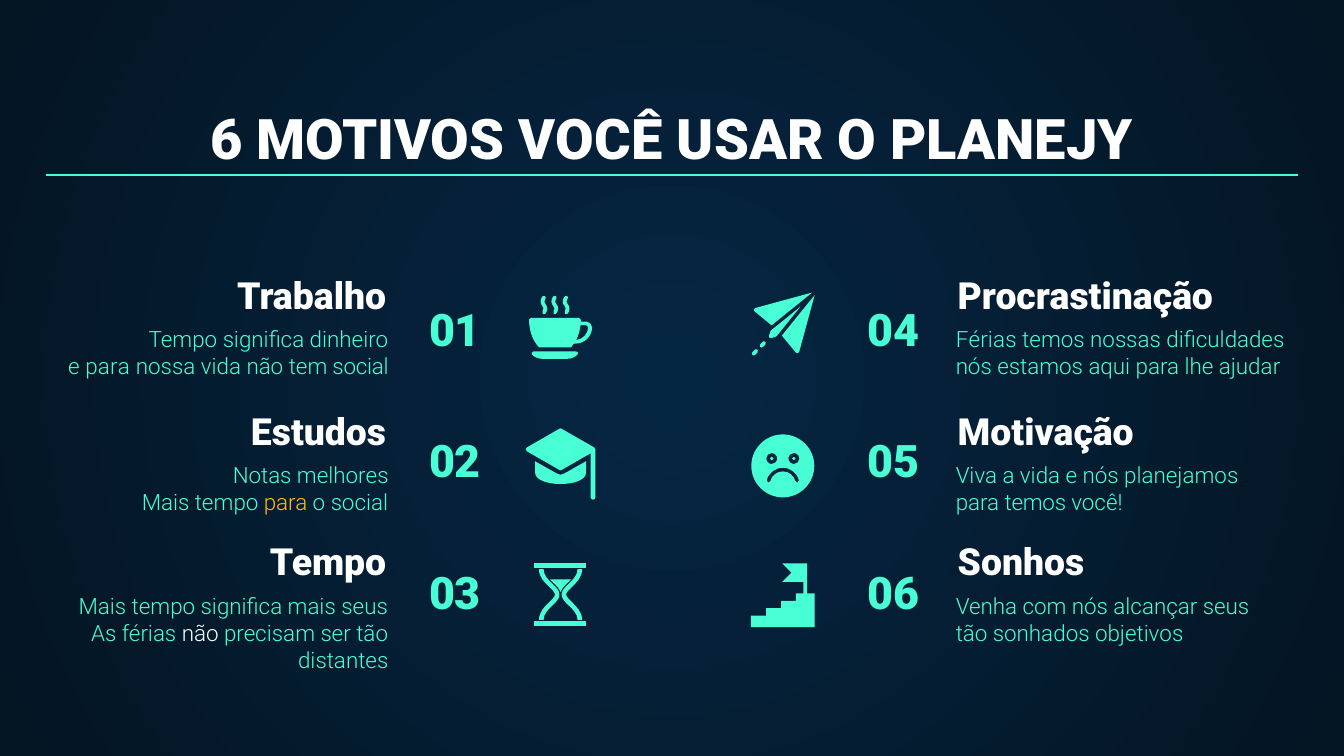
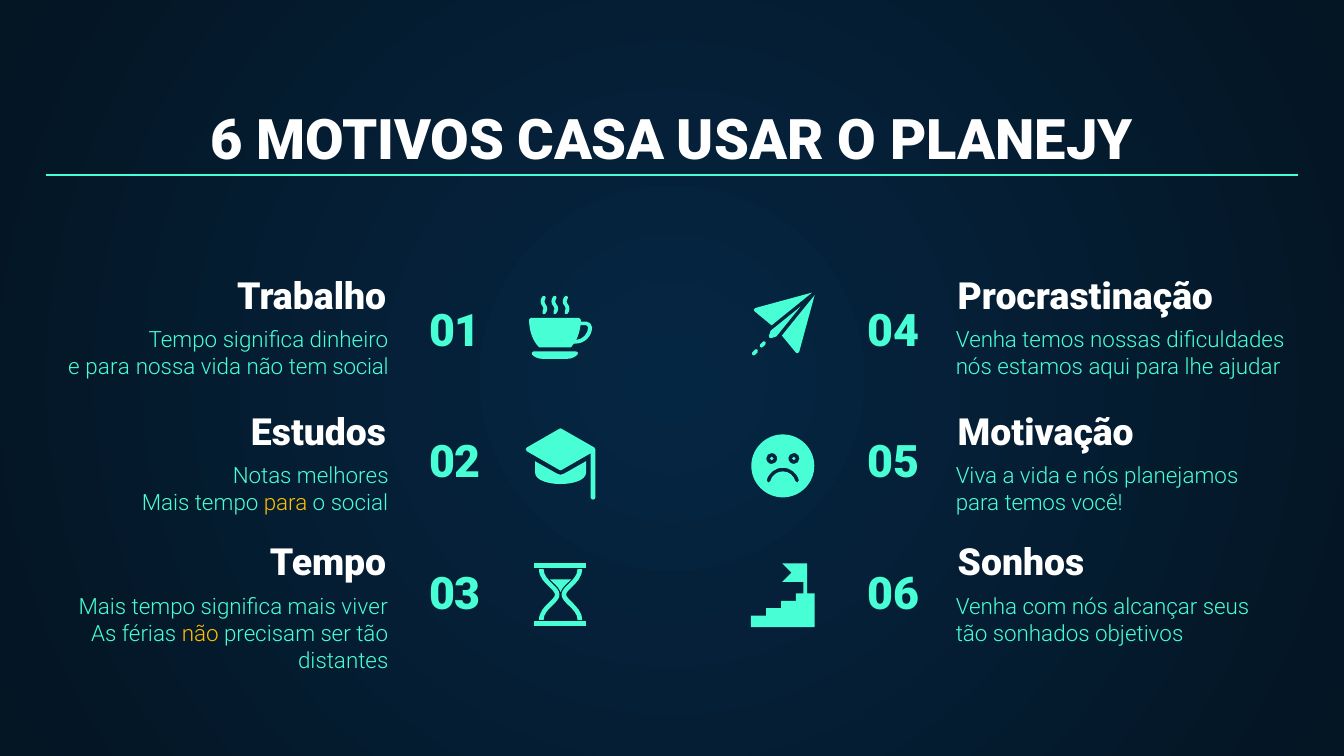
MOTIVOS VOCÊ: VOCÊ -> CASA (591, 141)
Férias: Férias -> Venha (986, 340)
mais seus: seus -> viver (365, 607)
não colour: white -> yellow (200, 634)
